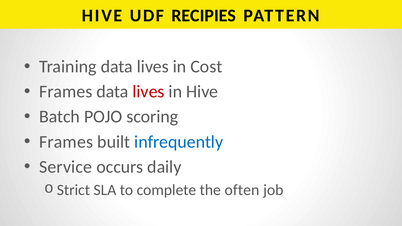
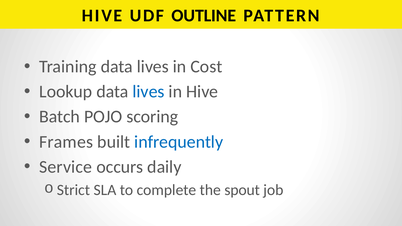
RECIPIES: RECIPIES -> OUTLINE (204, 15)
Frames: Frames -> Lookup (66, 92)
lives colour: red -> blue (149, 92)
often: often -> spout (242, 190)
